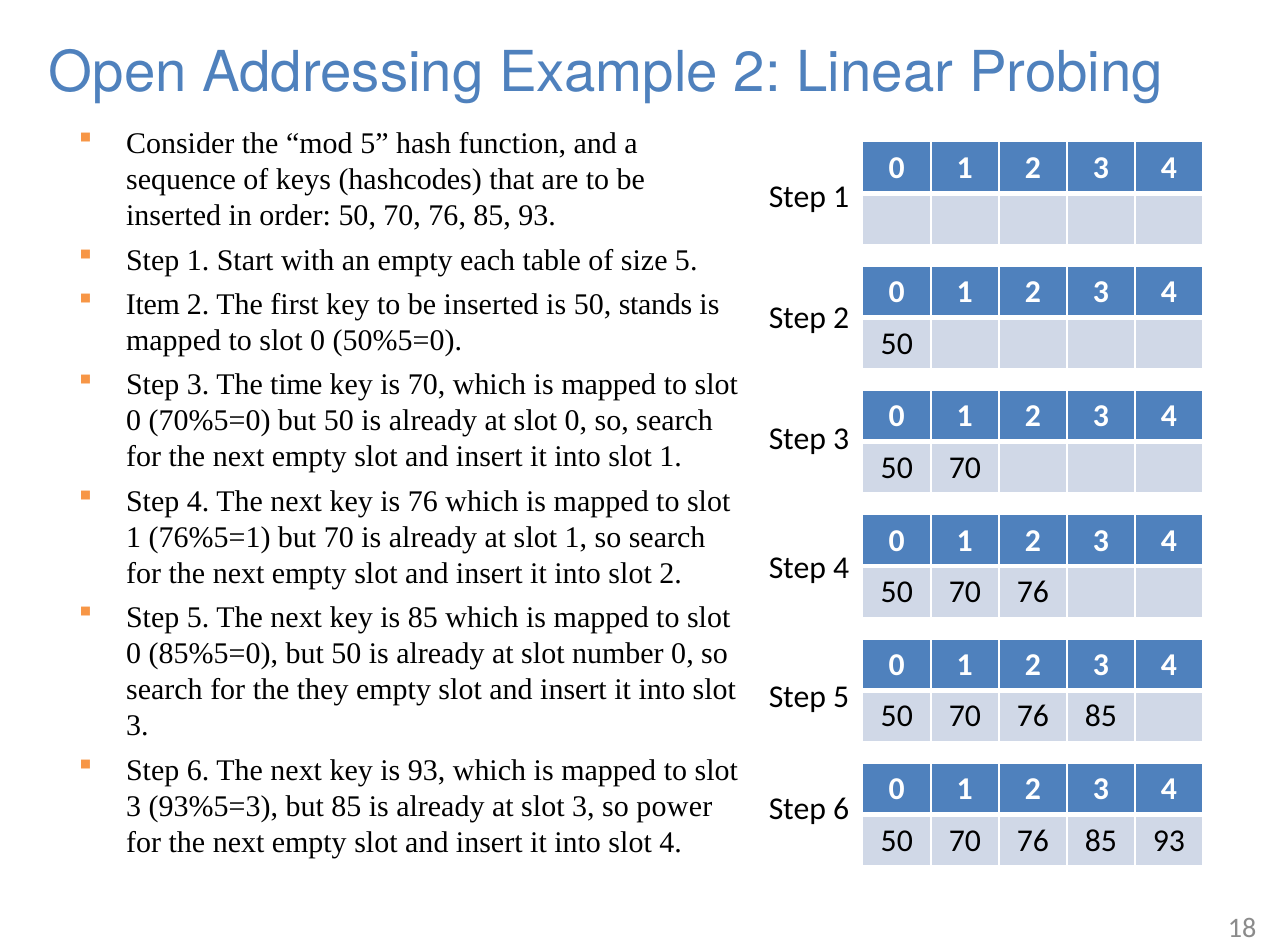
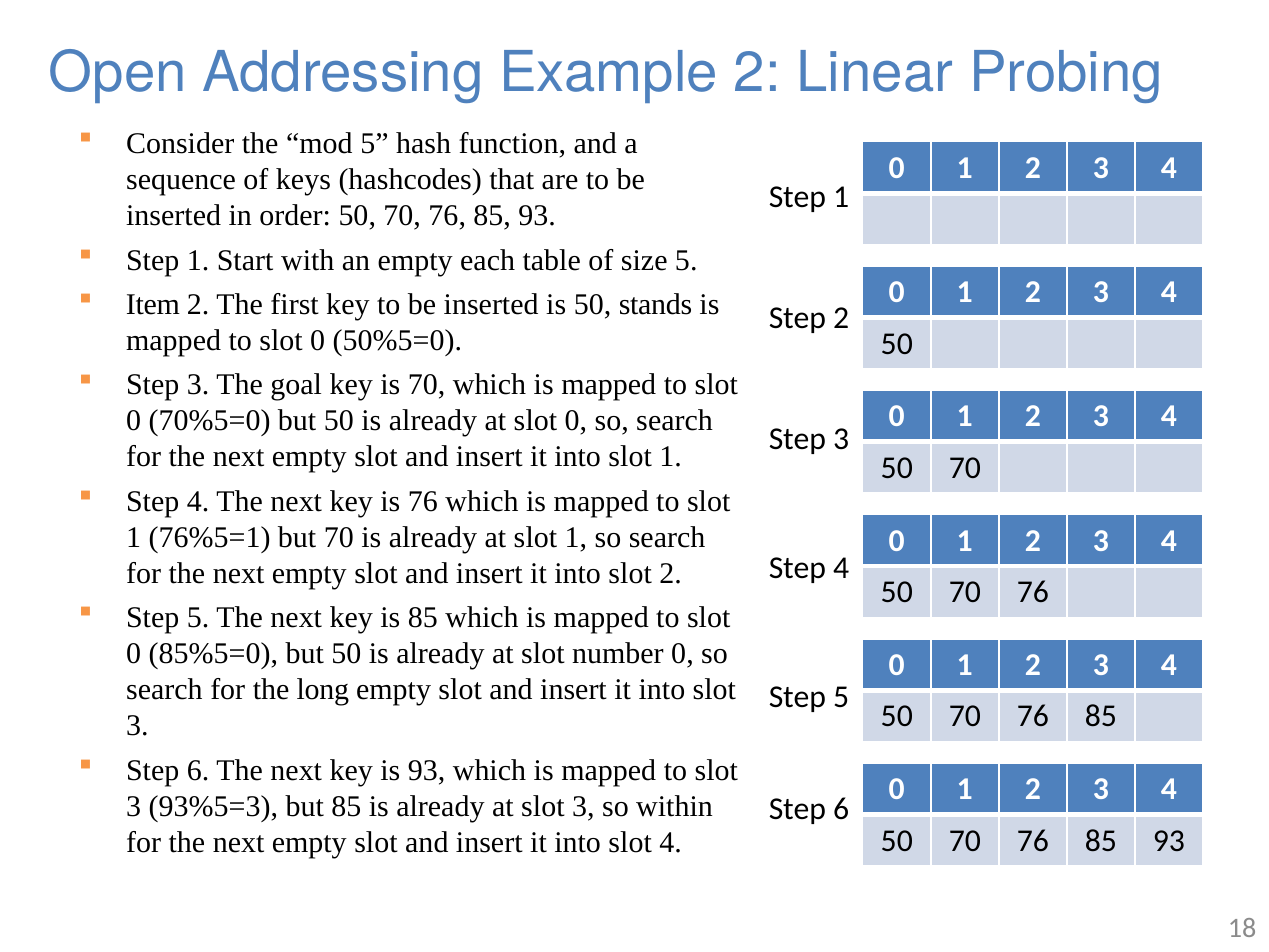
time: time -> goal (296, 385)
they: they -> long (323, 690)
power: power -> within (675, 806)
